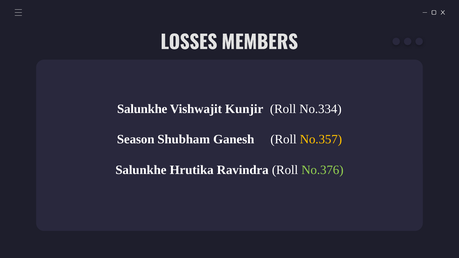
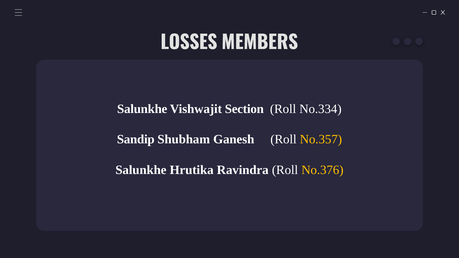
Kunjir: Kunjir -> Section (244, 109)
Season: Season -> Sandip (136, 139)
No.376 colour: light green -> yellow (322, 170)
